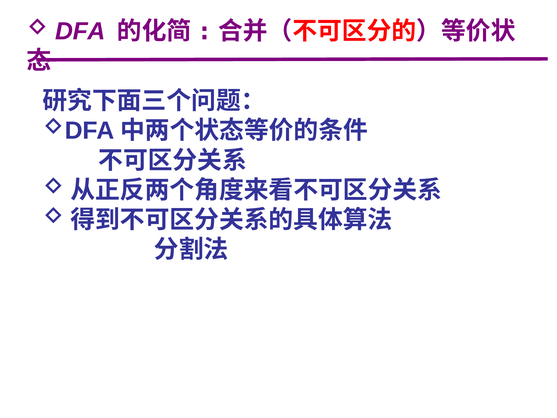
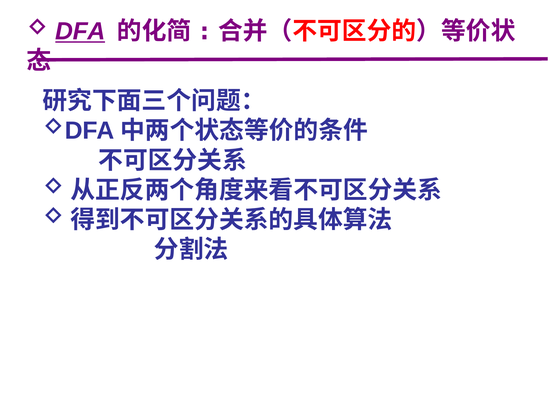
DFA underline: none -> present (80, 31)
